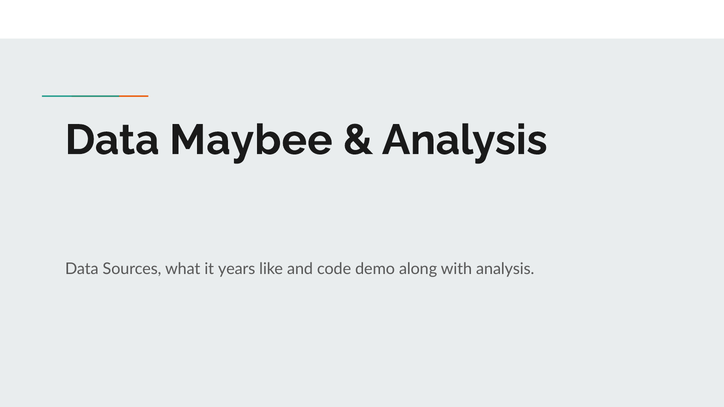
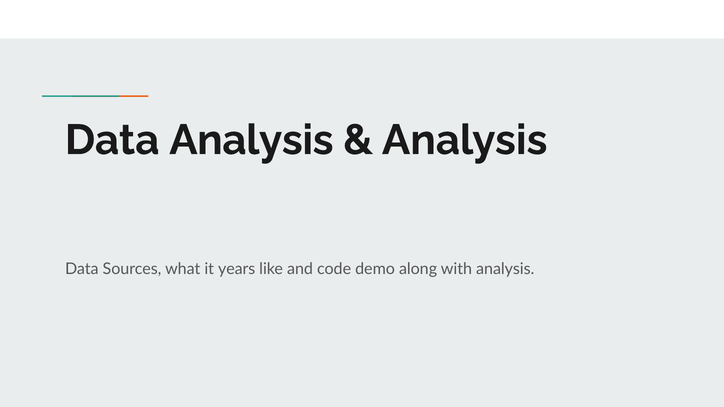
Data Maybee: Maybee -> Analysis (251, 140)
